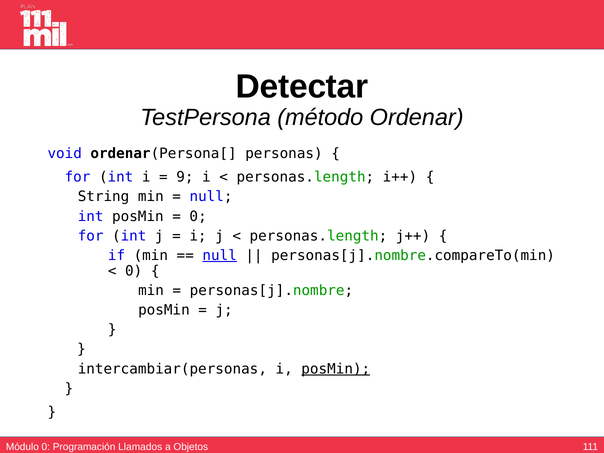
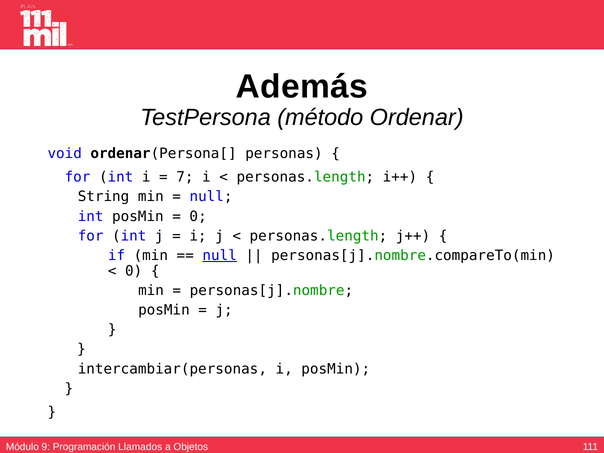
Detectar: Detectar -> Además (302, 87)
9: 9 -> 7 (185, 177)
posMin underline: present -> none (336, 369)
Módulo 0: 0 -> 9 (46, 447)
